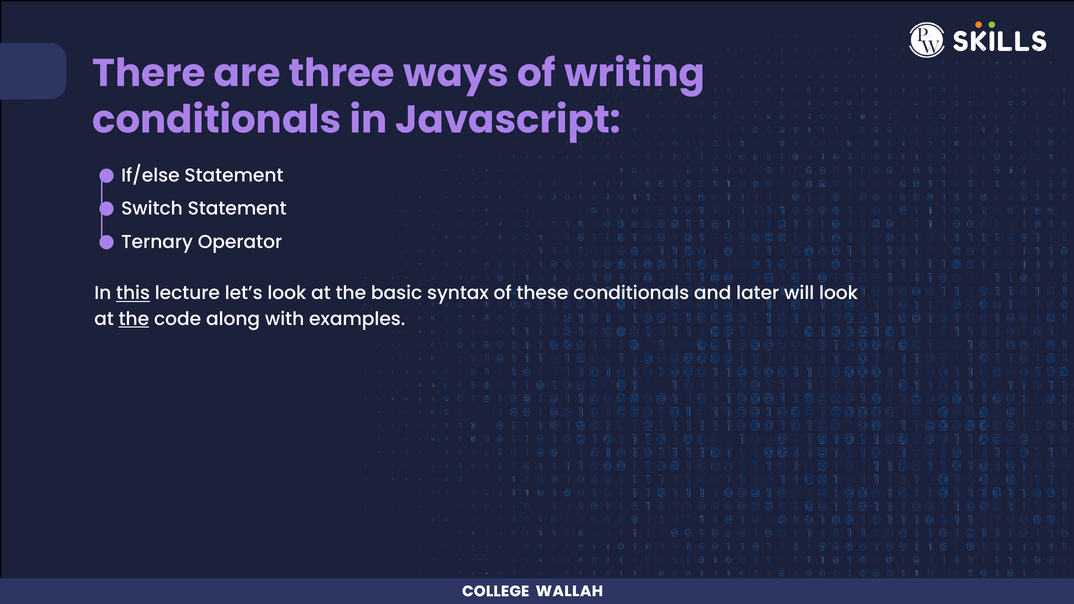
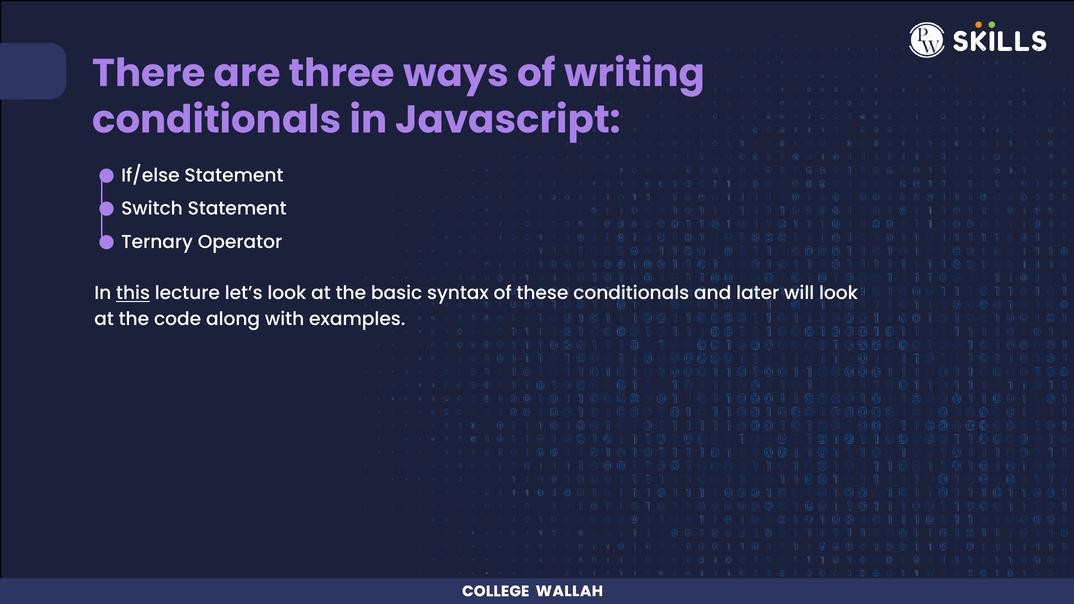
the underline: present -> none (134, 319)
